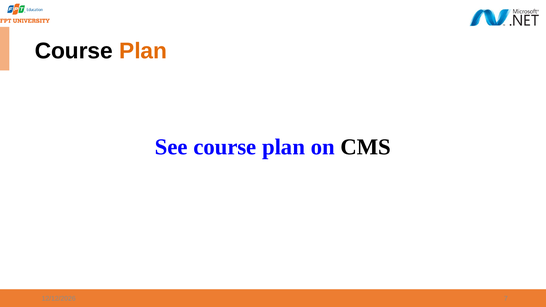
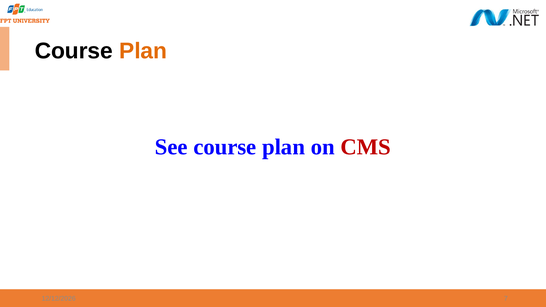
CMS colour: black -> red (366, 147)
